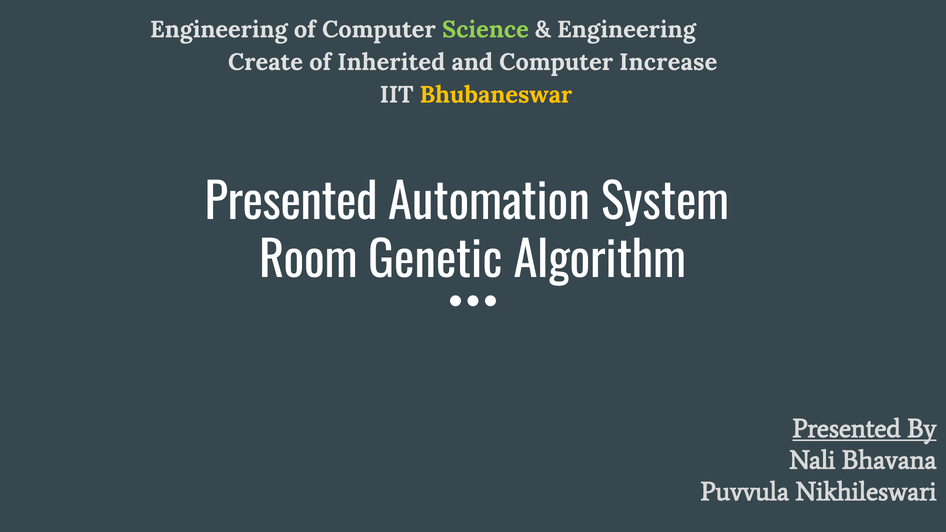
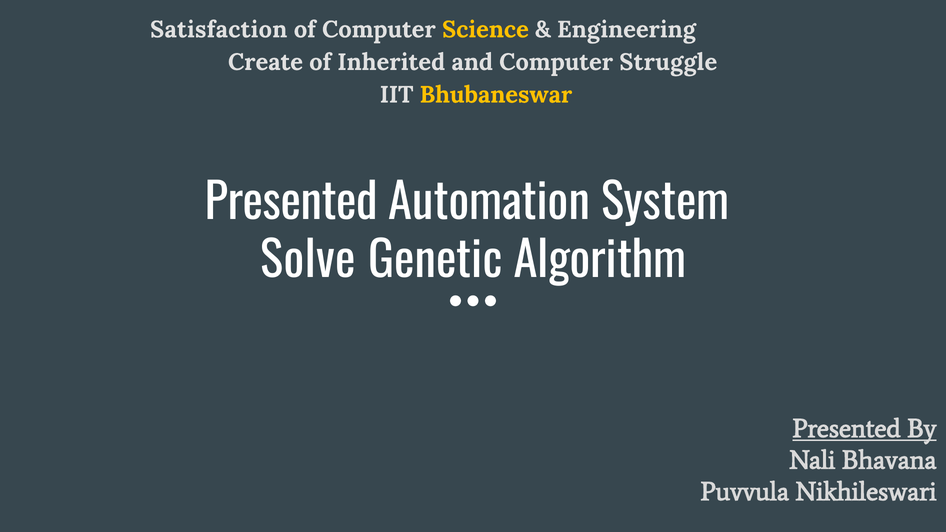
Engineering: Engineering -> Satisfaction (219, 30)
Science colour: light green -> yellow (485, 30)
Increase: Increase -> Struggle (668, 62)
Room: Room -> Solve (308, 261)
